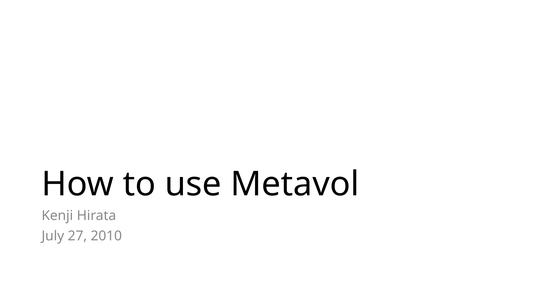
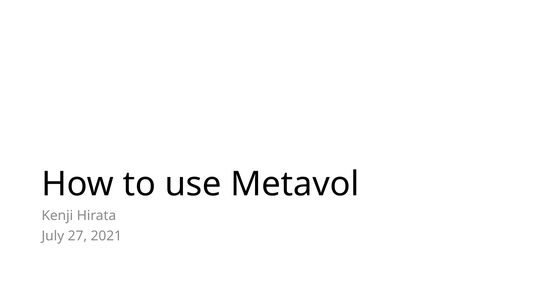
2010: 2010 -> 2021 (106, 236)
